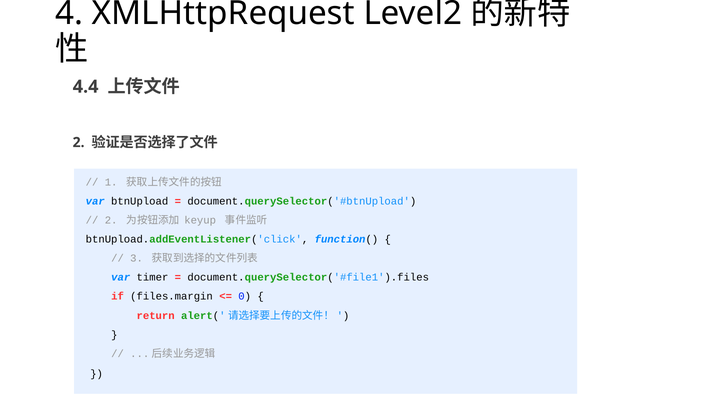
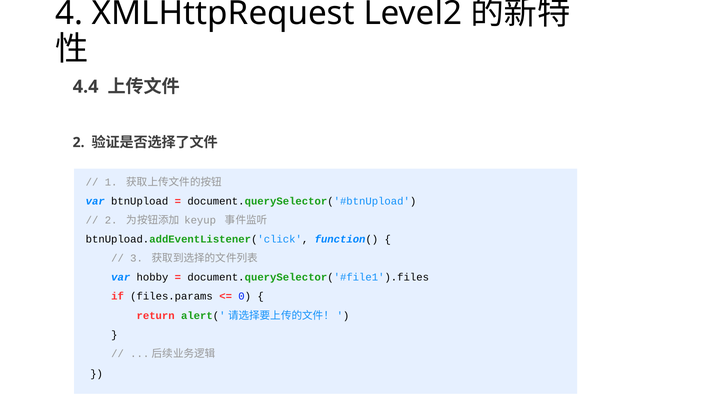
timer: timer -> hobby (152, 277)
files.margin: files.margin -> files.params (172, 296)
